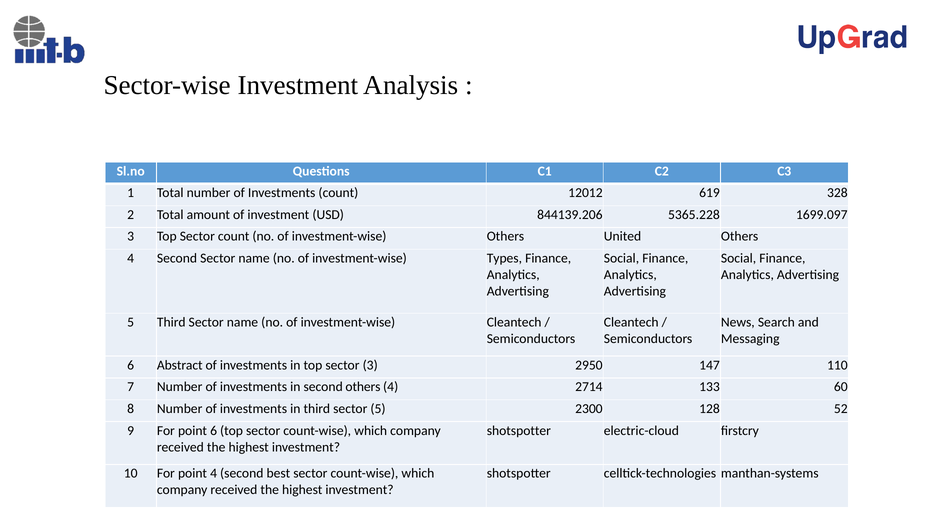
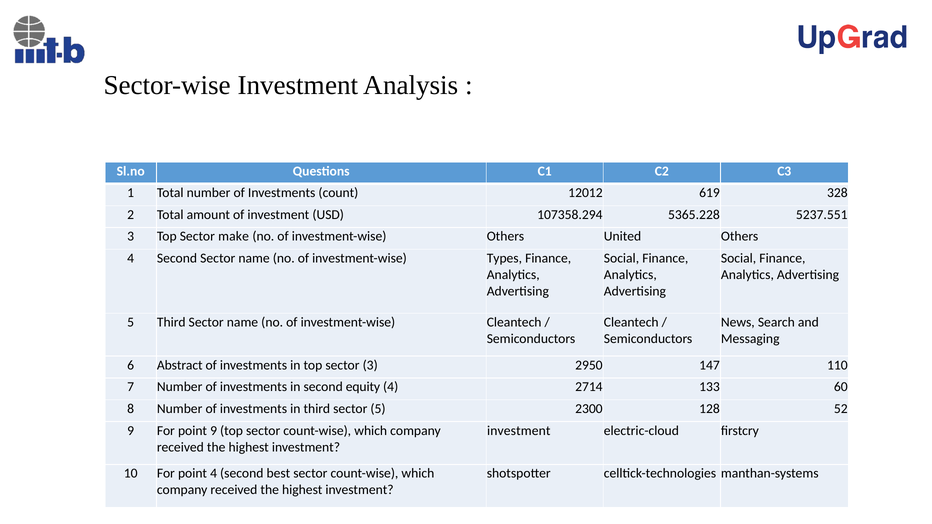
844139.206: 844139.206 -> 107358.294 (570, 215)
1699.097: 1699.097 -> 5237.551 (822, 215)
Sector count: count -> make (234, 237)
second others: others -> equity (363, 387)
point 6: 6 -> 9 (214, 431)
shotspotter: shotspotter -> investment (519, 431)
